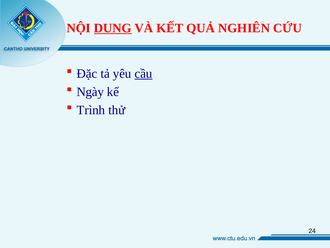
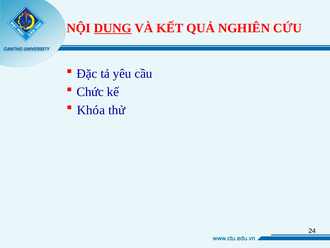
cầu underline: present -> none (143, 73)
Ngày: Ngày -> Chức (90, 92)
Trình: Trình -> Khóa (91, 110)
